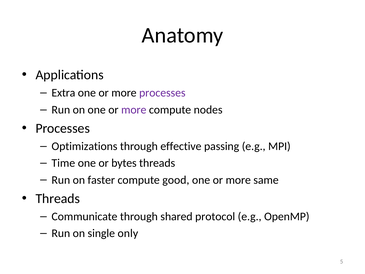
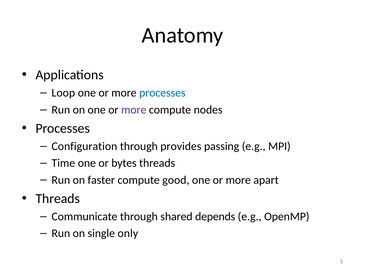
Extra: Extra -> Loop (63, 93)
processes colour: purple -> blue (162, 93)
Optimizations: Optimizations -> Configuration (84, 146)
effective: effective -> provides (181, 146)
same: same -> apart (266, 180)
protocol: protocol -> depends (215, 216)
